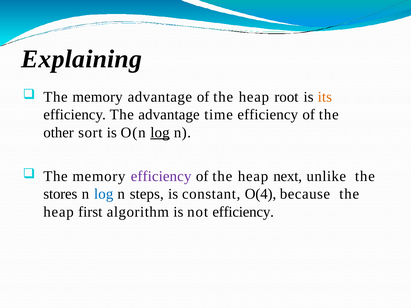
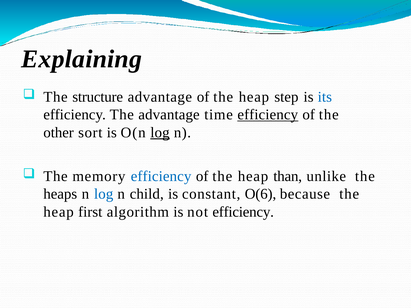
memory: memory -> structure (98, 97)
root: root -> step (286, 97)
its colour: orange -> blue (325, 97)
efficiency underline: none -> present (268, 115)
efficiency colour: purple -> blue (161, 176)
next: next -> than (288, 176)
stores: stores -> heaps (60, 194)
steps: steps -> child (147, 194)
O(4: O(4 -> O(6 (260, 194)
